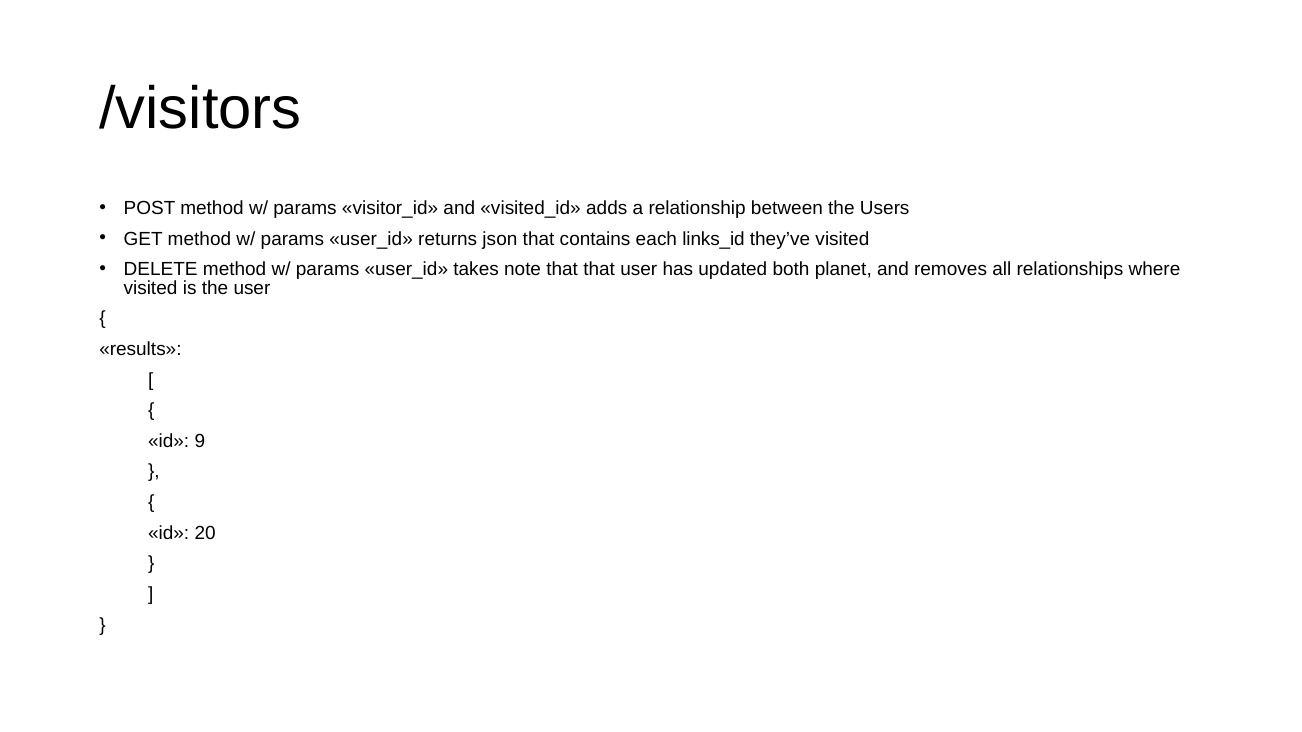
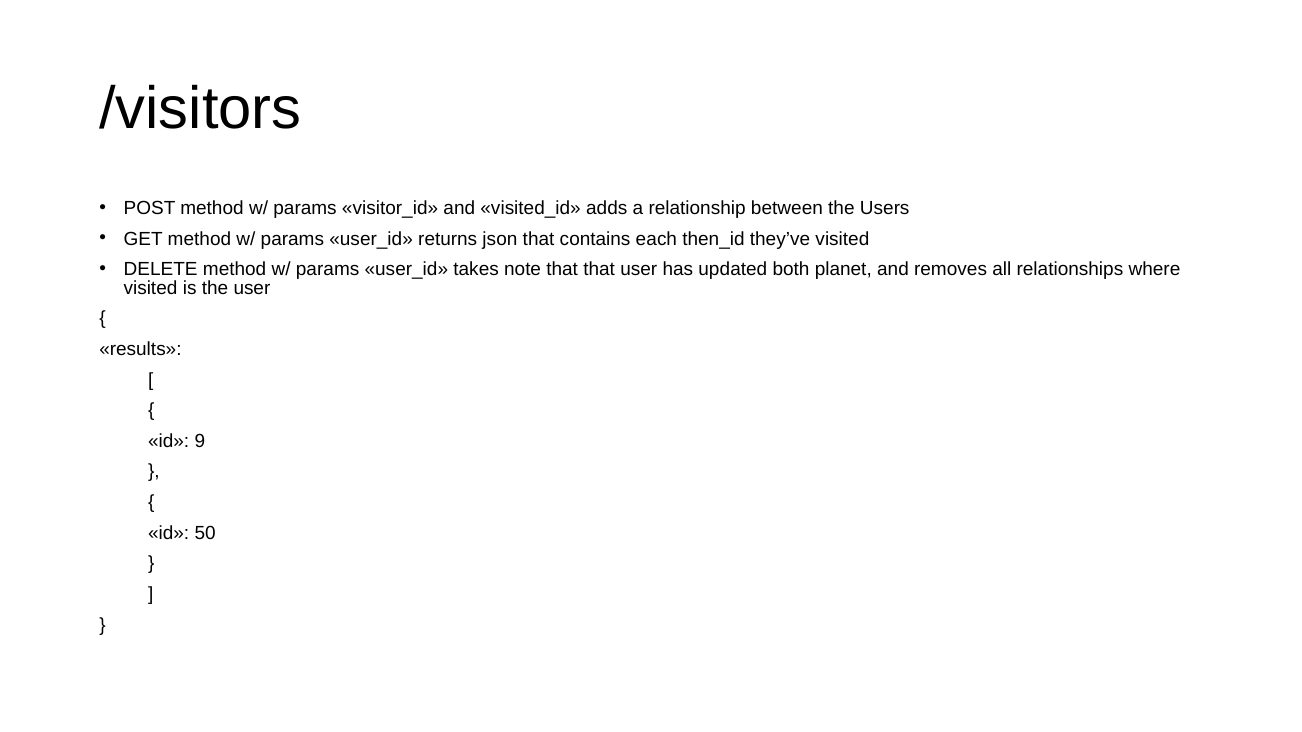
links_id: links_id -> then_id (713, 239)
20: 20 -> 50 (205, 533)
